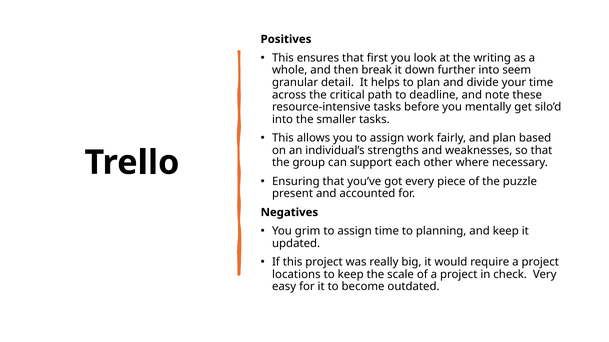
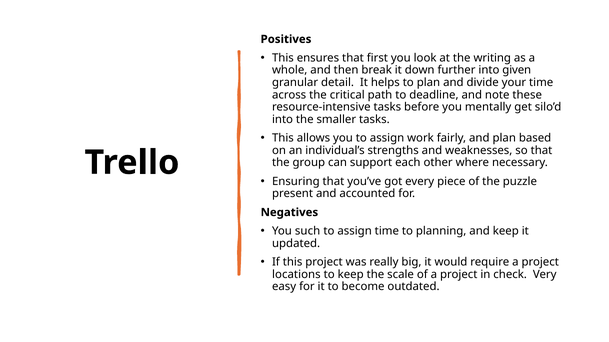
seem: seem -> given (517, 70)
grim: grim -> such (308, 231)
